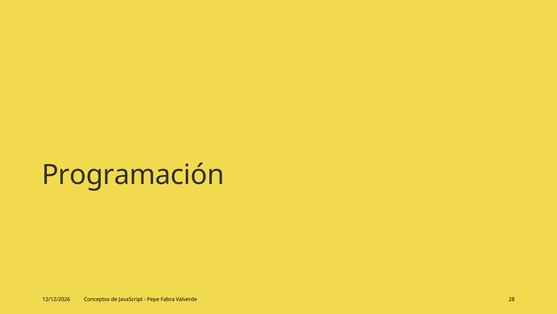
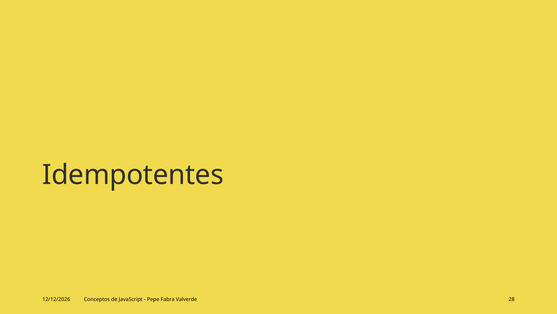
Programación: Programación -> Idempotentes (133, 175)
